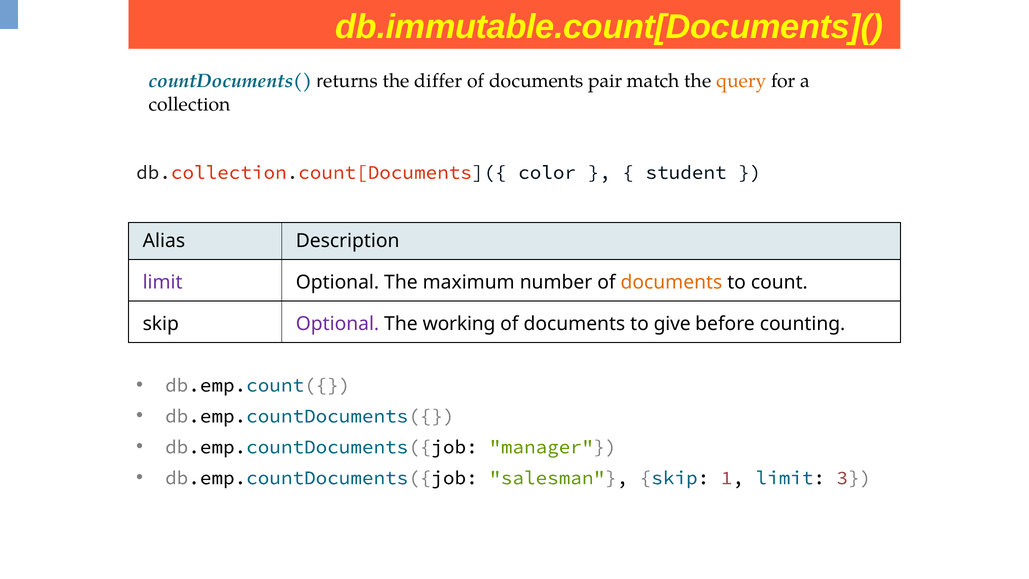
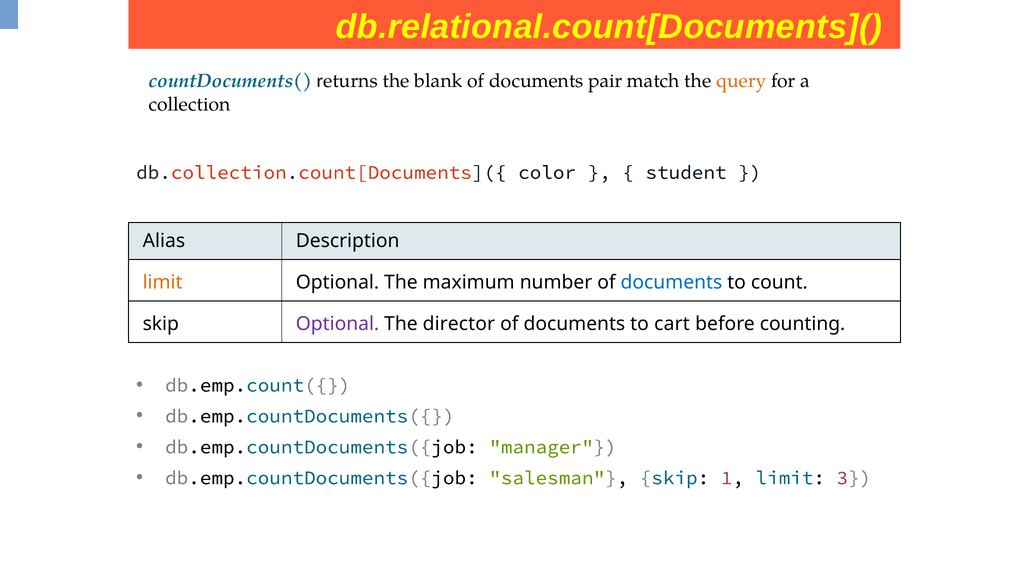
db.immutable.count[Documents](: db.immutable.count[Documents]( -> db.relational.count[Documents]( (609, 27)
differ: differ -> blank (438, 81)
limit colour: purple -> orange (163, 282)
documents colour: orange -> blue (671, 282)
working: working -> director (459, 324)
give: give -> cart (672, 324)
